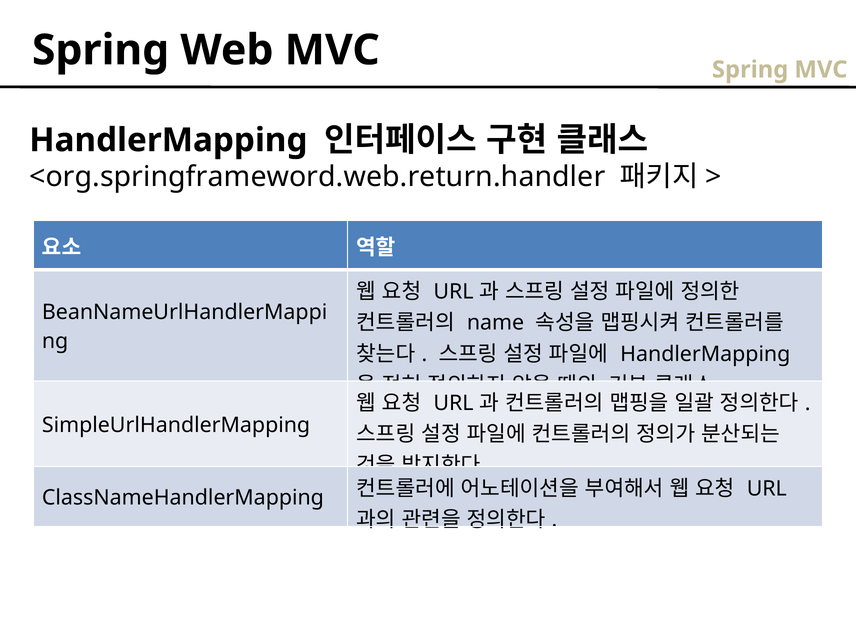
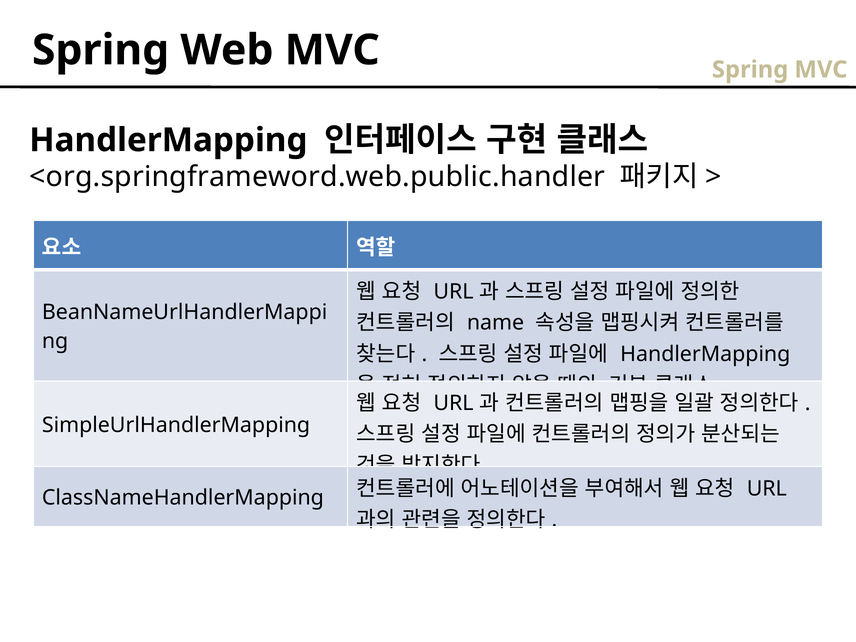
<org.springframeword.web.return.handler: <org.springframeword.web.return.handler -> <org.springframeword.web.public.handler (317, 177)
